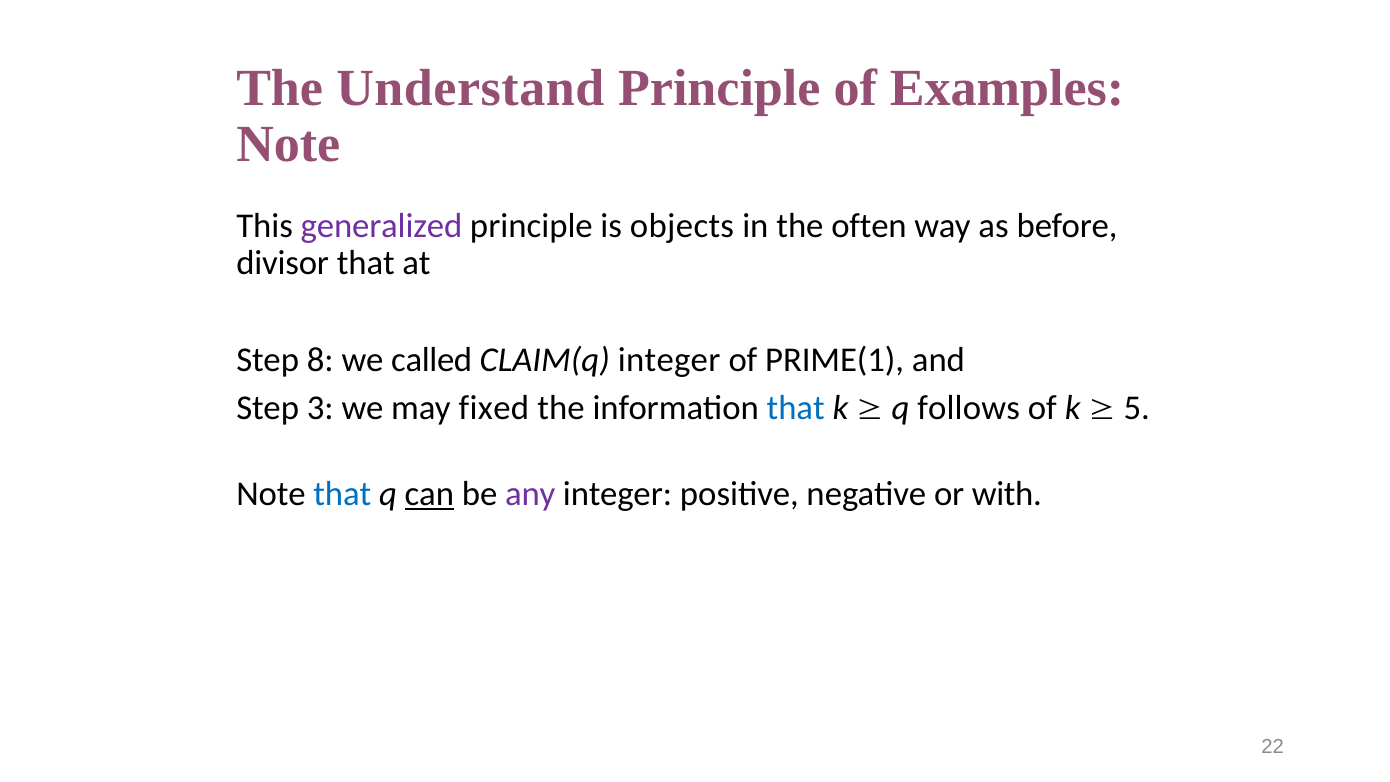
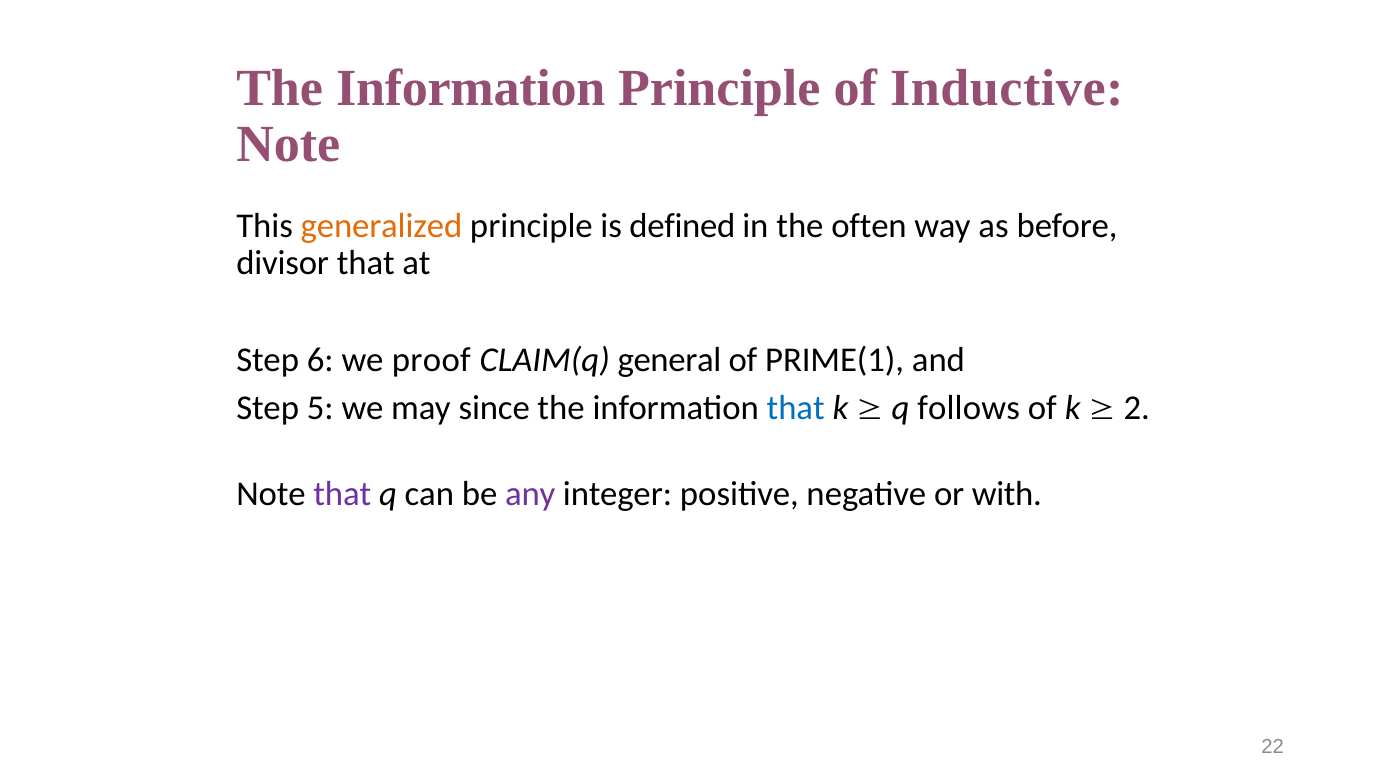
Understand: Understand -> Information (471, 88)
Examples: Examples -> Inductive (1007, 88)
generalized colour: purple -> orange (382, 226)
objects: objects -> defined (682, 226)
8: 8 -> 6 (320, 360)
called: called -> proof (431, 360)
CLAIM(q integer: integer -> general (669, 360)
3: 3 -> 5 (320, 408)
fixed: fixed -> since (494, 408)
5: 5 -> 2 (1137, 408)
that colour: blue -> purple (342, 494)
can underline: present -> none (429, 494)
